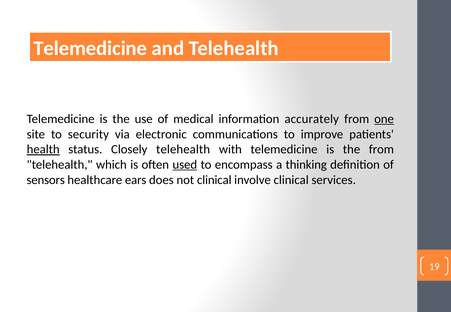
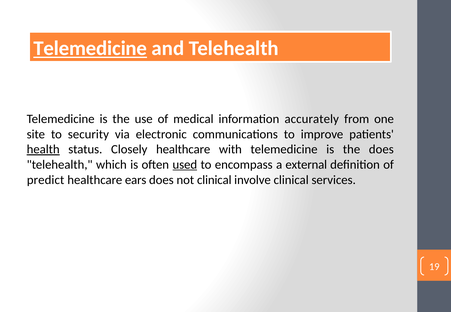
Telemedicine underline: none -> present (90, 48)
one underline: present -> none (384, 119)
Closely telehealth: telehealth -> healthcare (183, 150)
the from: from -> does (381, 150)
thinking: thinking -> external (306, 165)
sensors: sensors -> predict (46, 180)
